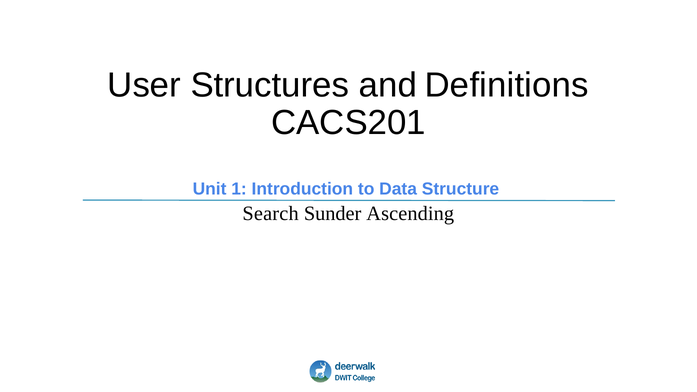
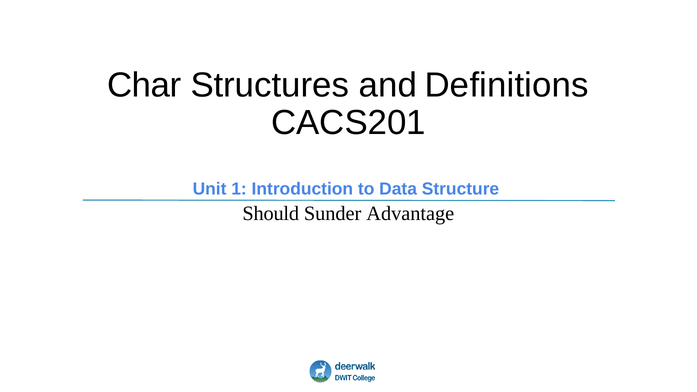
User: User -> Char (144, 85)
Search: Search -> Should (271, 214)
Ascending: Ascending -> Advantage (410, 214)
